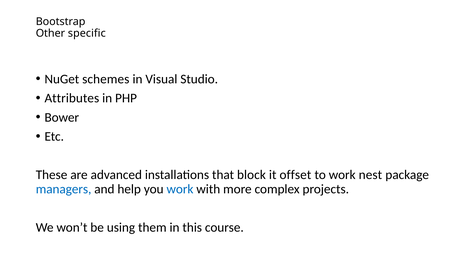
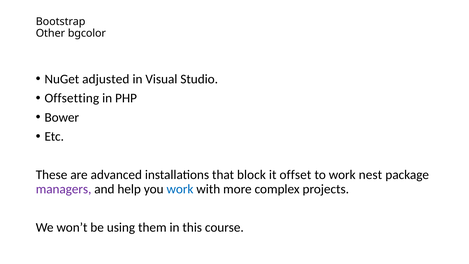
specific: specific -> bgcolor (87, 33)
schemes: schemes -> adjusted (106, 79)
Attributes: Attributes -> Offsetting (72, 98)
managers colour: blue -> purple (64, 189)
